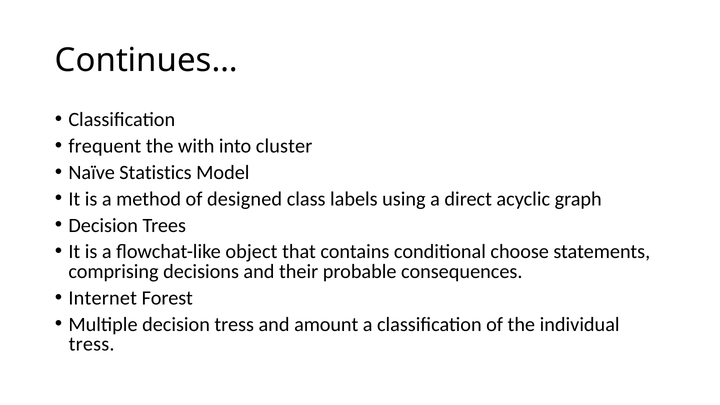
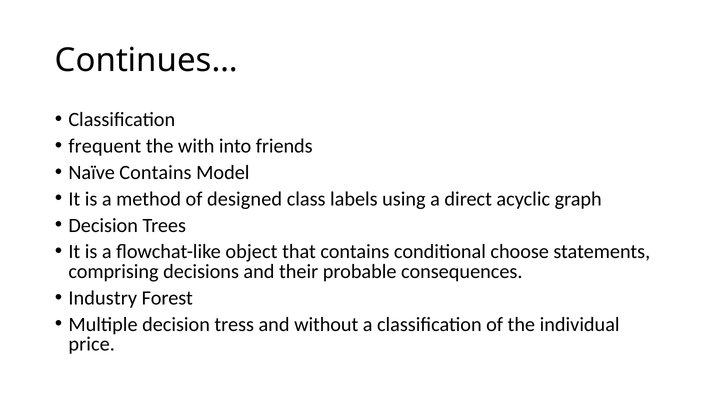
cluster: cluster -> friends (284, 146)
Naïve Statistics: Statistics -> Contains (155, 172)
Internet: Internet -> Industry (103, 298)
amount: amount -> without (326, 324)
tress: tress -> price (92, 344)
